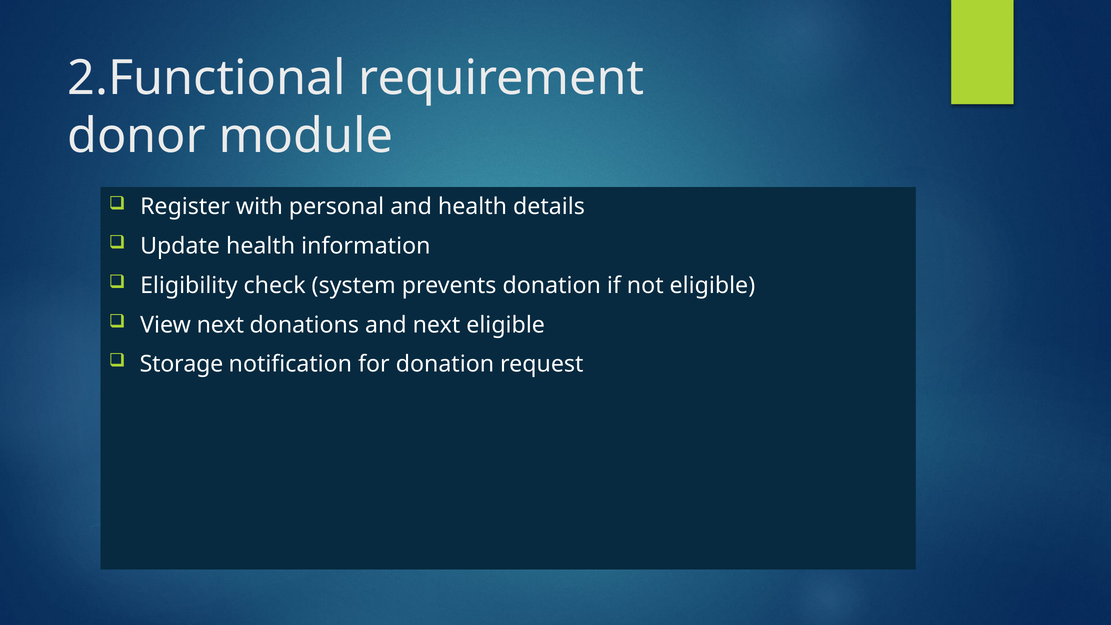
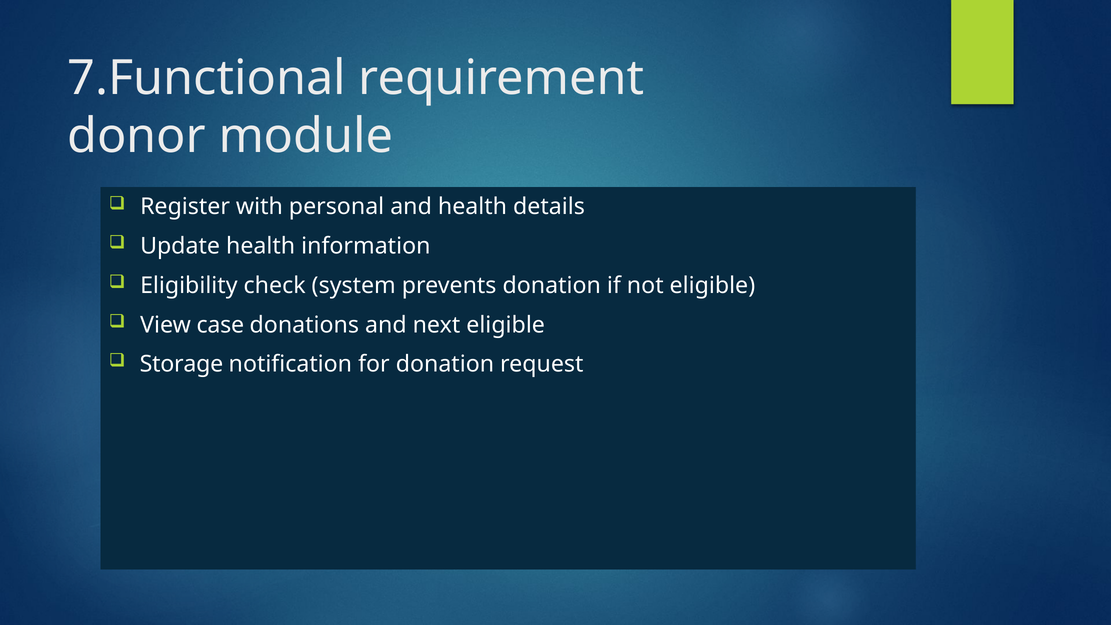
2.Functional: 2.Functional -> 7.Functional (207, 78)
View next: next -> case (220, 325)
